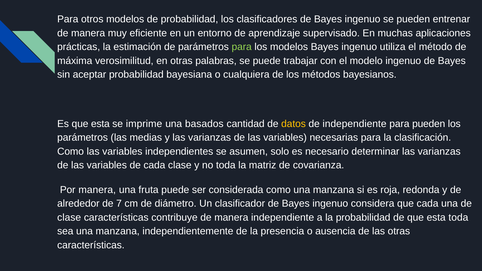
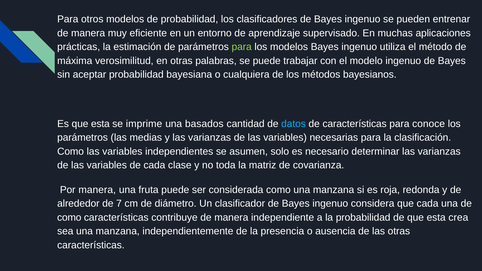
datos colour: yellow -> light blue (294, 124)
de independiente: independiente -> características (355, 124)
para pueden: pueden -> conoce (429, 124)
clase: clase -> como (69, 218)
esta toda: toda -> crea (458, 218)
